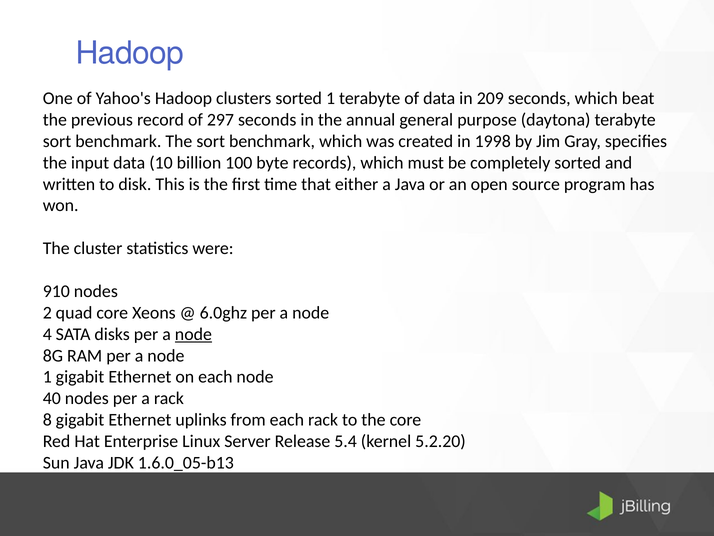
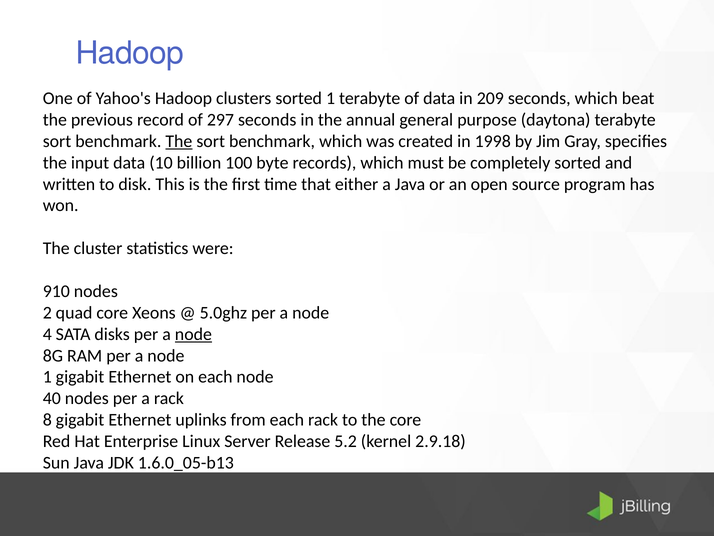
The underline: none -> present (179, 141)
6.0ghz: 6.0ghz -> 5.0ghz (223, 312)
5.4: 5.4 -> 5.2 (346, 441)
5.2.20: 5.2.20 -> 2.9.18 (440, 441)
